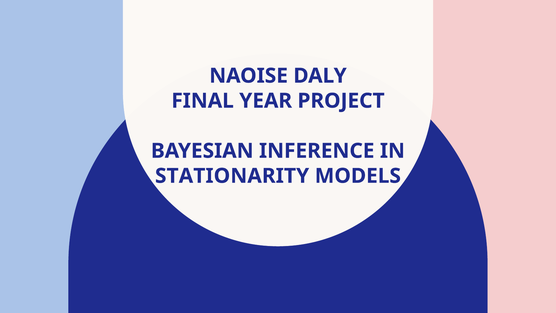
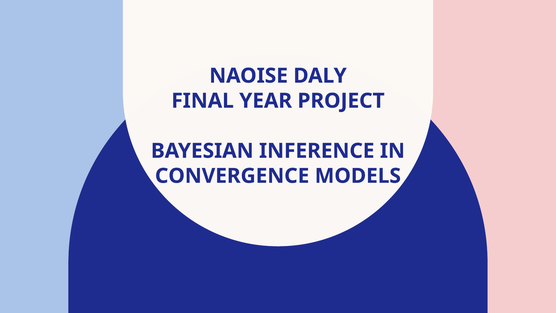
STATIONARITY: STATIONARITY -> CONVERGENCE (232, 176)
